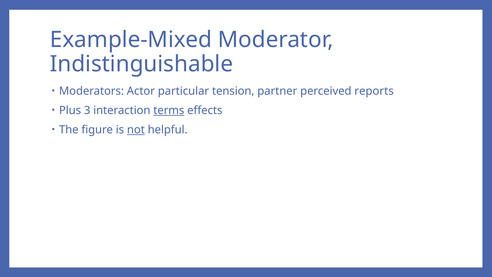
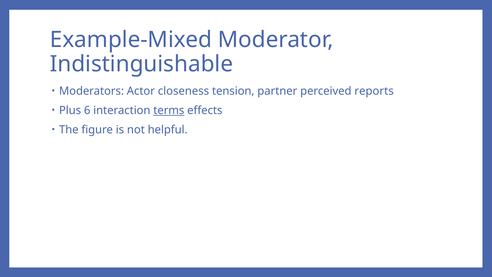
particular: particular -> closeness (183, 91)
3: 3 -> 6 (87, 110)
not underline: present -> none (136, 130)
